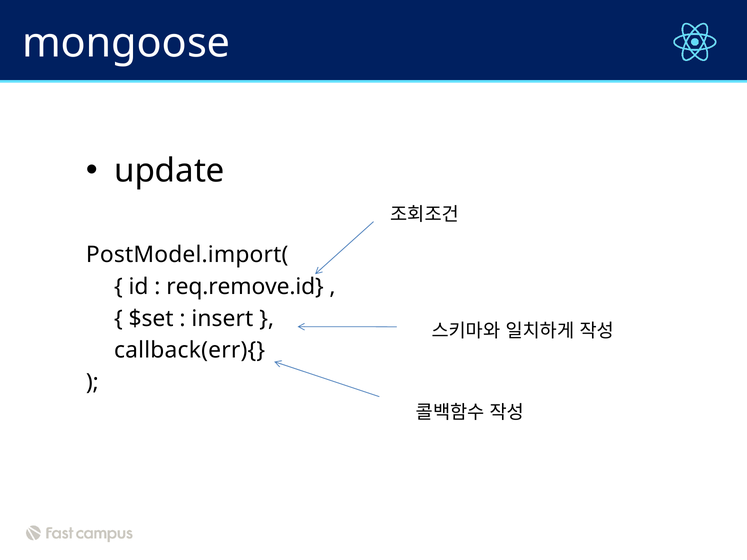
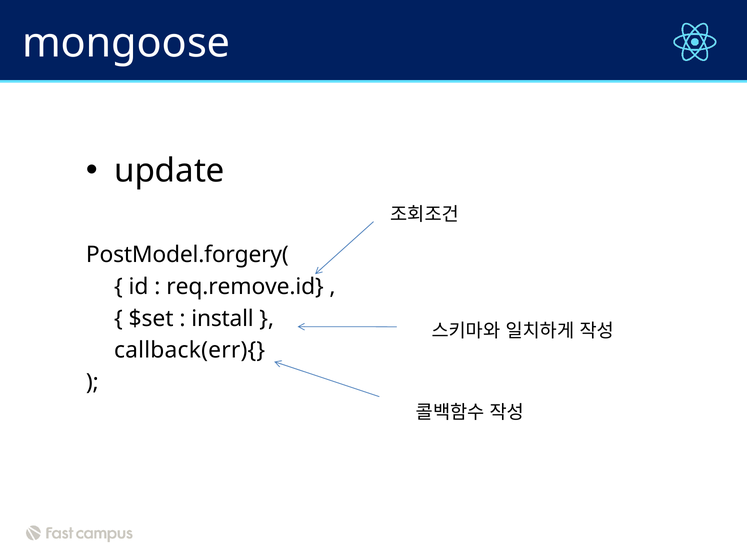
PostModel.import(: PostModel.import( -> PostModel.forgery( (187, 255)
insert: insert -> install (223, 319)
